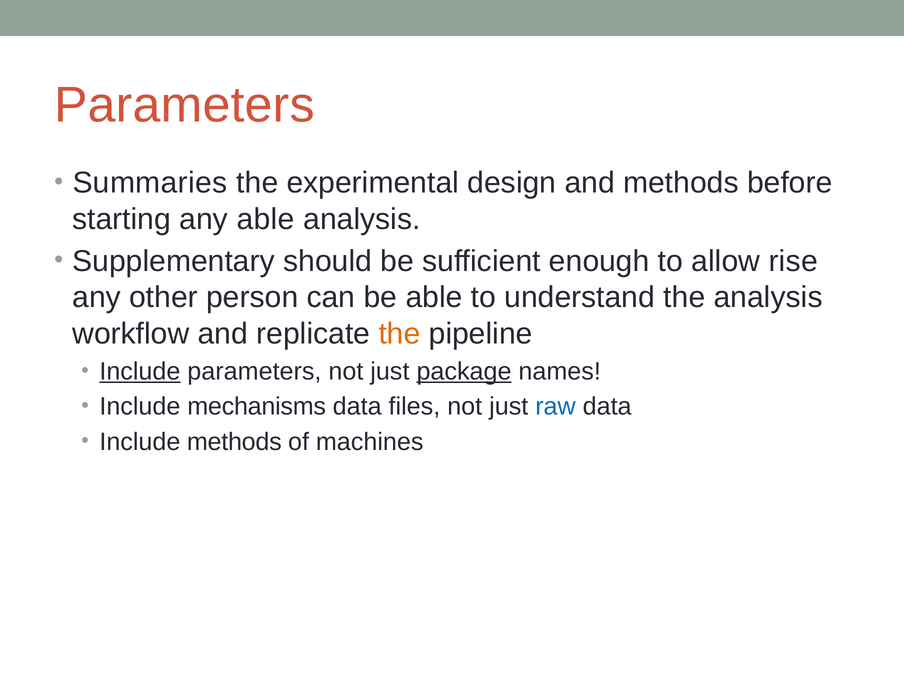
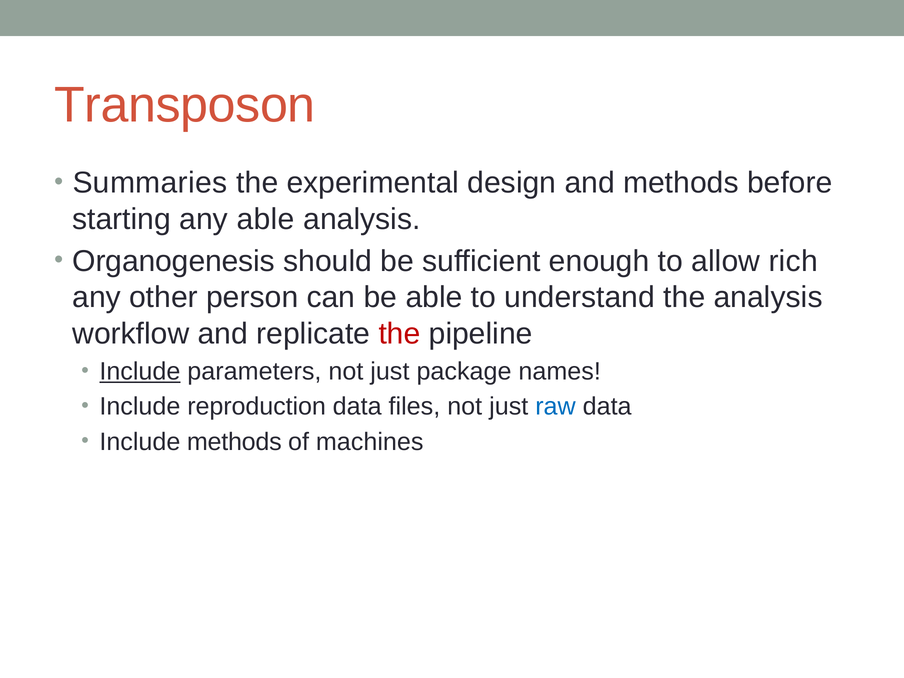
Parameters: Parameters -> Transposon (185, 105)
Supplementary: Supplementary -> Organogenesis (174, 261)
rise: rise -> rich (793, 261)
the colour: orange -> red (400, 334)
package underline: present -> none (464, 371)
mechanisms: mechanisms -> reproduction (257, 407)
